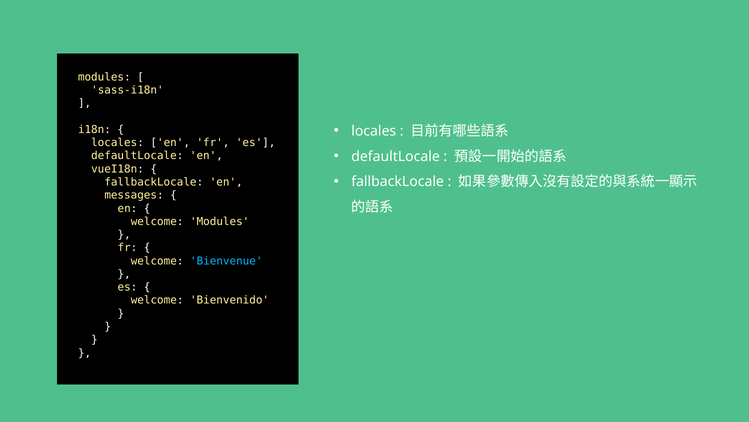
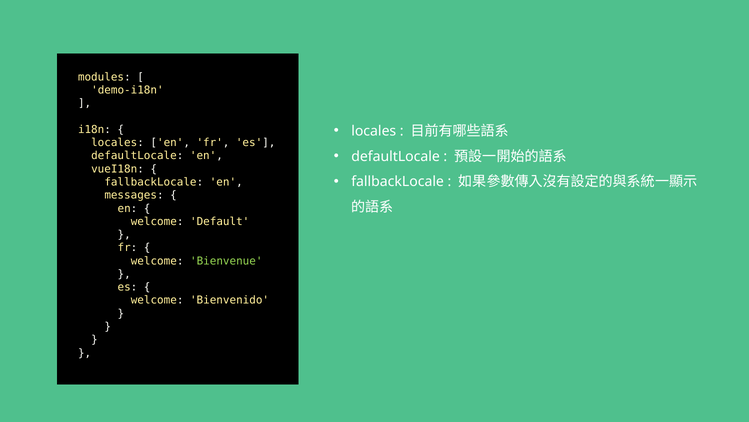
sass-i18n: sass-i18n -> demo-i18n (127, 90)
welcome Modules: Modules -> Default (220, 221)
Bienvenue colour: light blue -> light green (226, 261)
